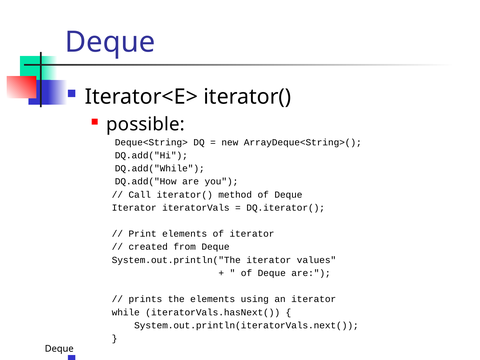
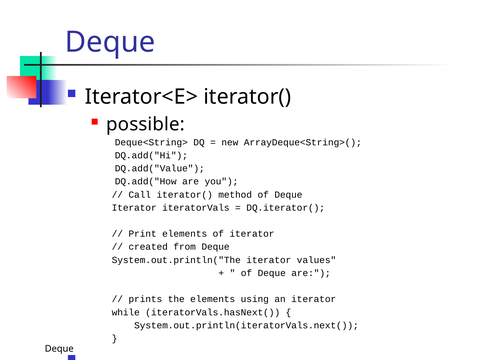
DQ.add("While: DQ.add("While -> DQ.add("Value (160, 168)
